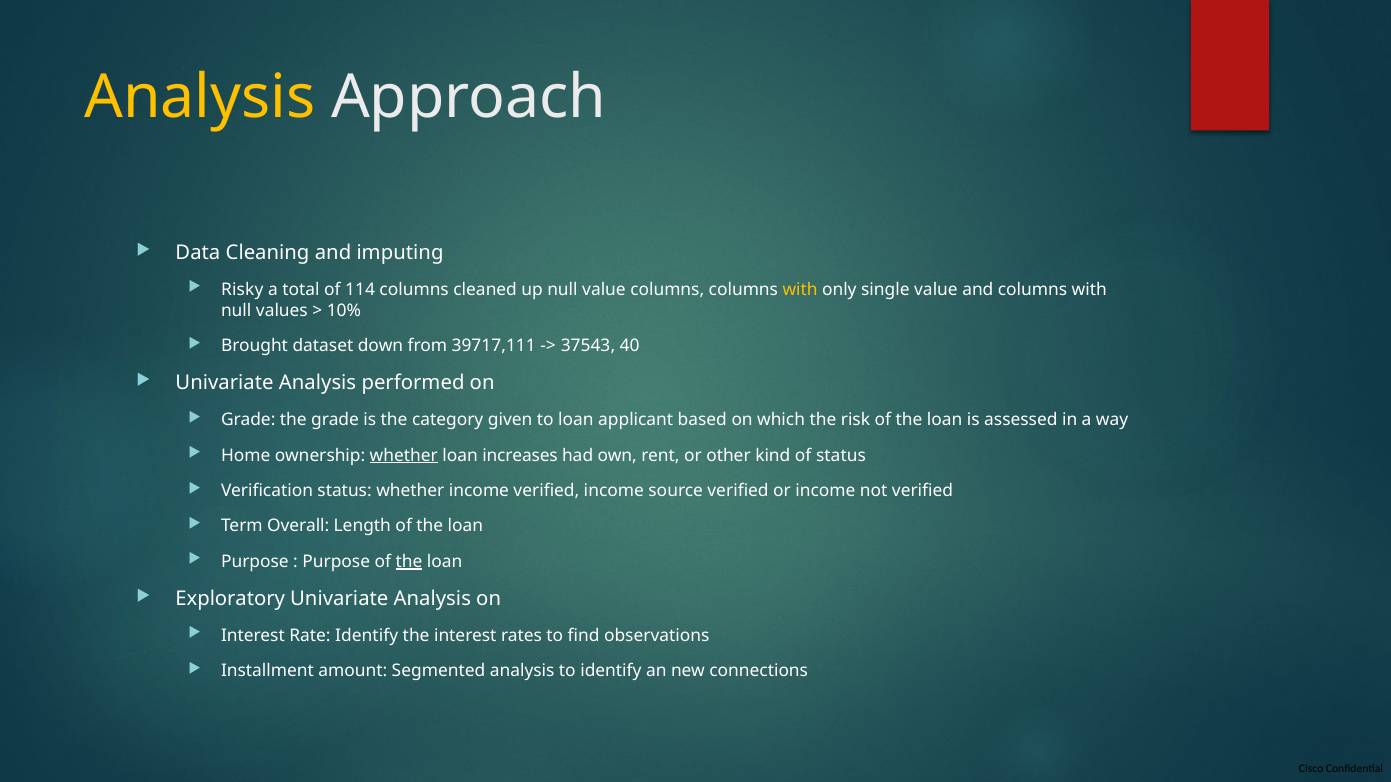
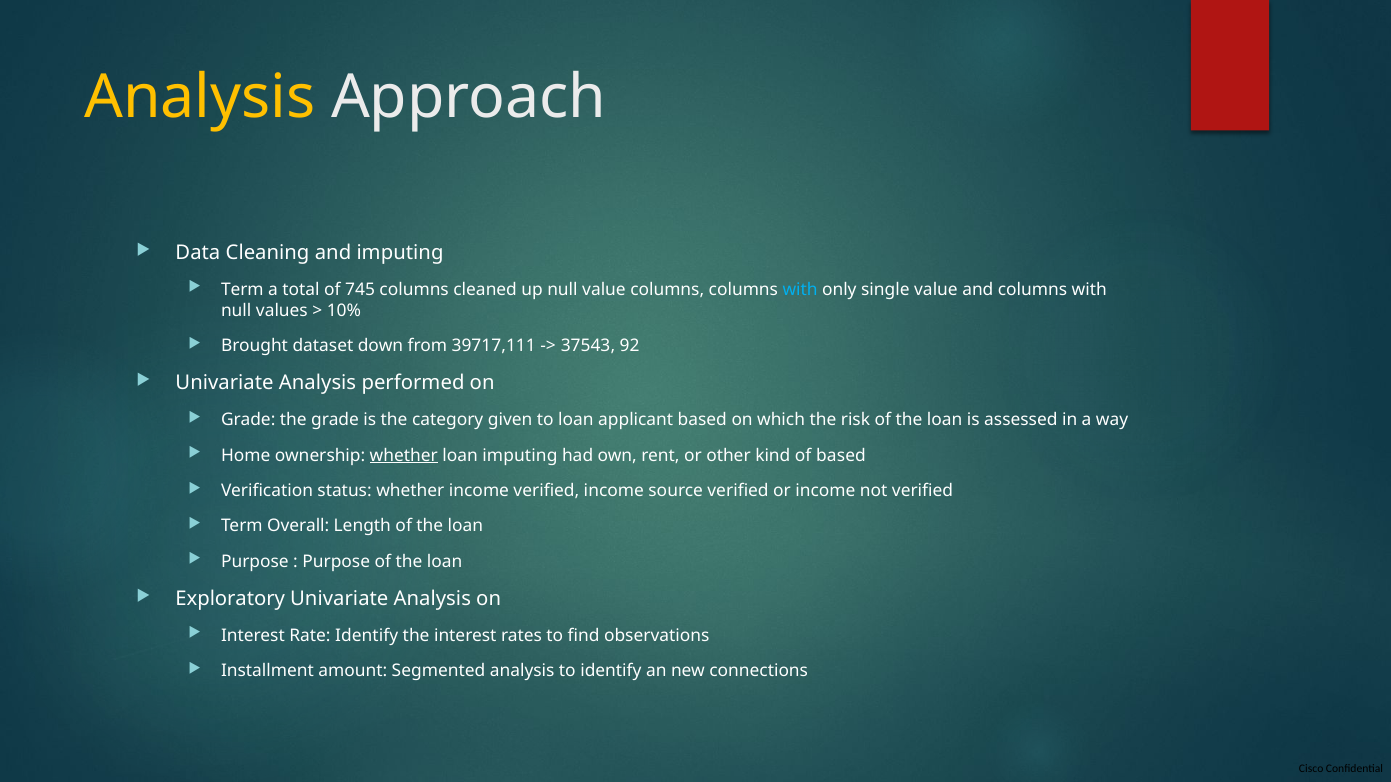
Risky: Risky -> Term (242, 290)
114: 114 -> 745 (360, 290)
with colour: yellow -> light blue (800, 290)
40: 40 -> 92 (630, 346)
loan increases: increases -> imputing (520, 456)
of status: status -> based (841, 456)
the underline: present -> none (409, 562)
